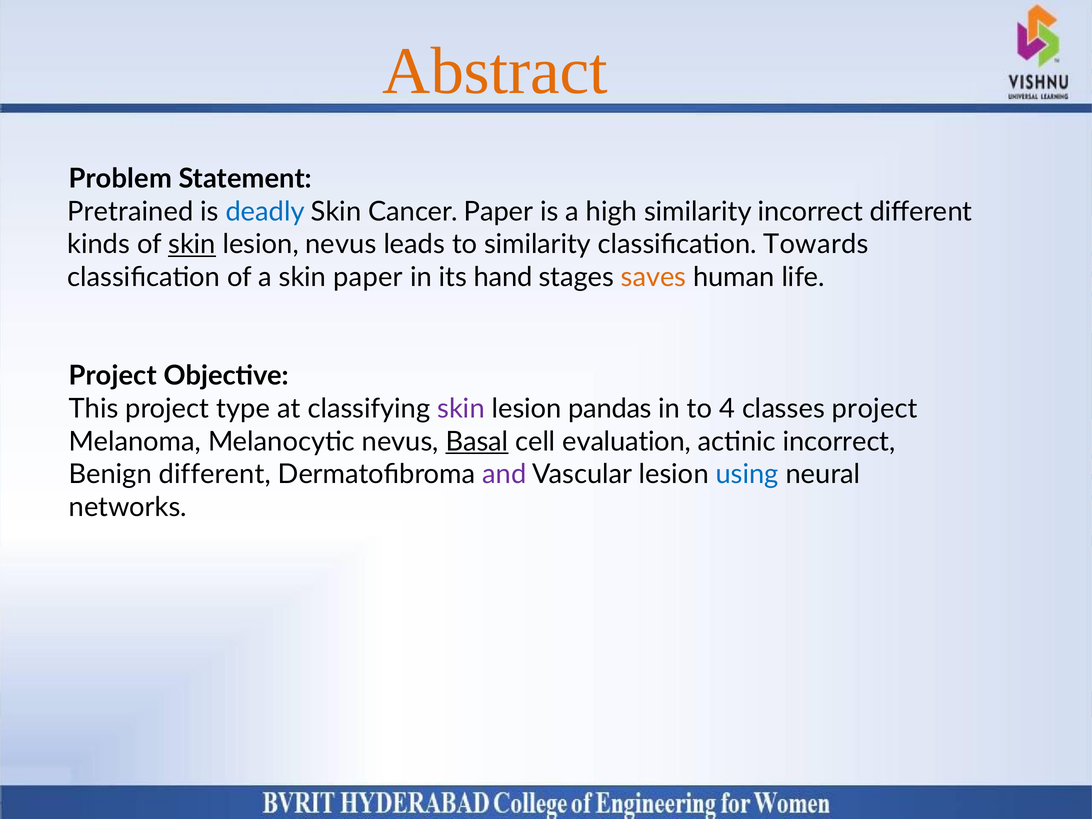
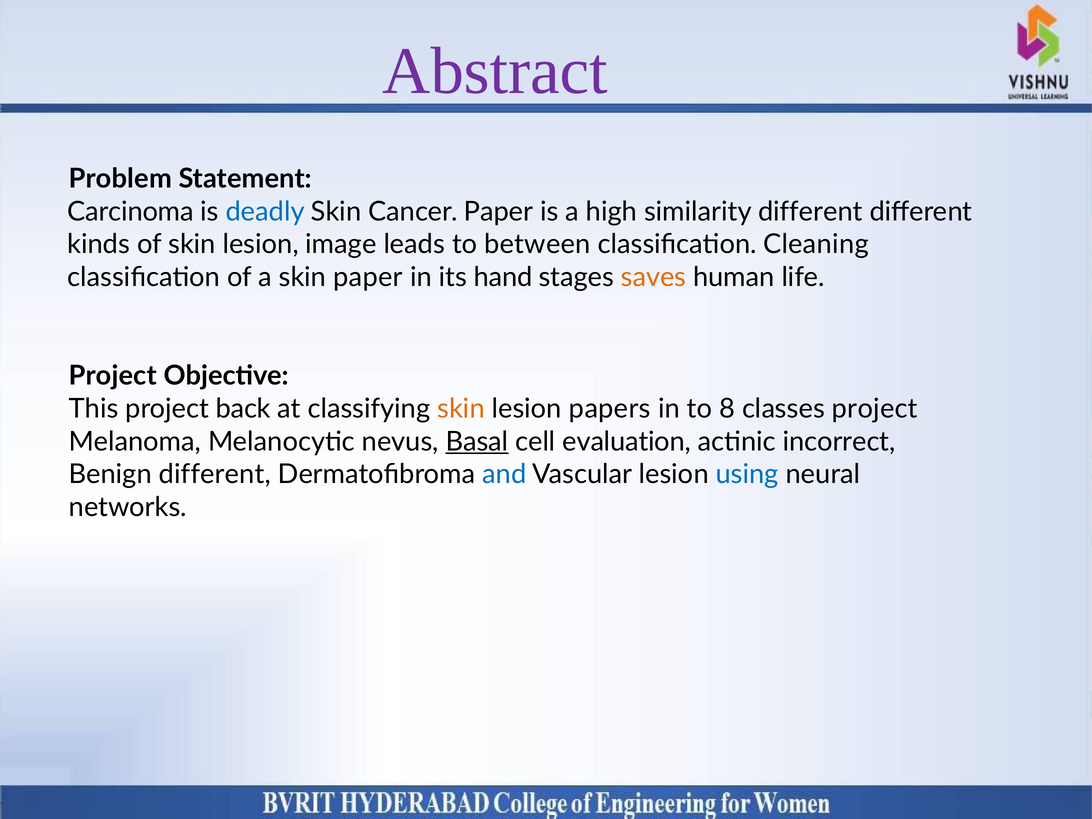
Abstract colour: orange -> purple (495, 71)
Pretrained: Pretrained -> Carcinoma (131, 212)
similarity incorrect: incorrect -> different (810, 212)
skin underline: present -> none (192, 244)
lesion nevus: nevus -> image (341, 244)
to similarity: similarity -> between (537, 244)
Towards: Towards -> Cleaning (816, 244)
type: type -> back (243, 409)
skin colour: purple -> orange (461, 409)
pandas: pandas -> papers (610, 409)
4: 4 -> 8 (727, 409)
and colour: purple -> blue (504, 474)
